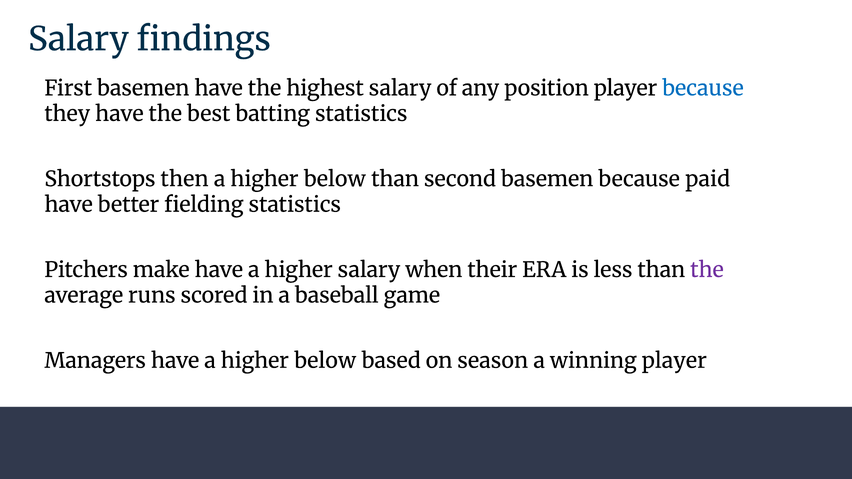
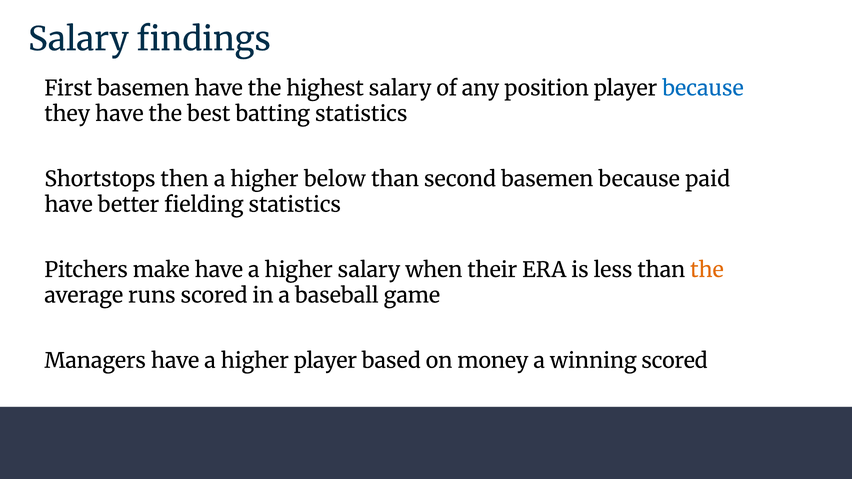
the colour: purple -> orange (707, 270)
have a higher below: below -> player (325, 361)
season: season -> money (493, 361)
winning player: player -> scored (674, 361)
